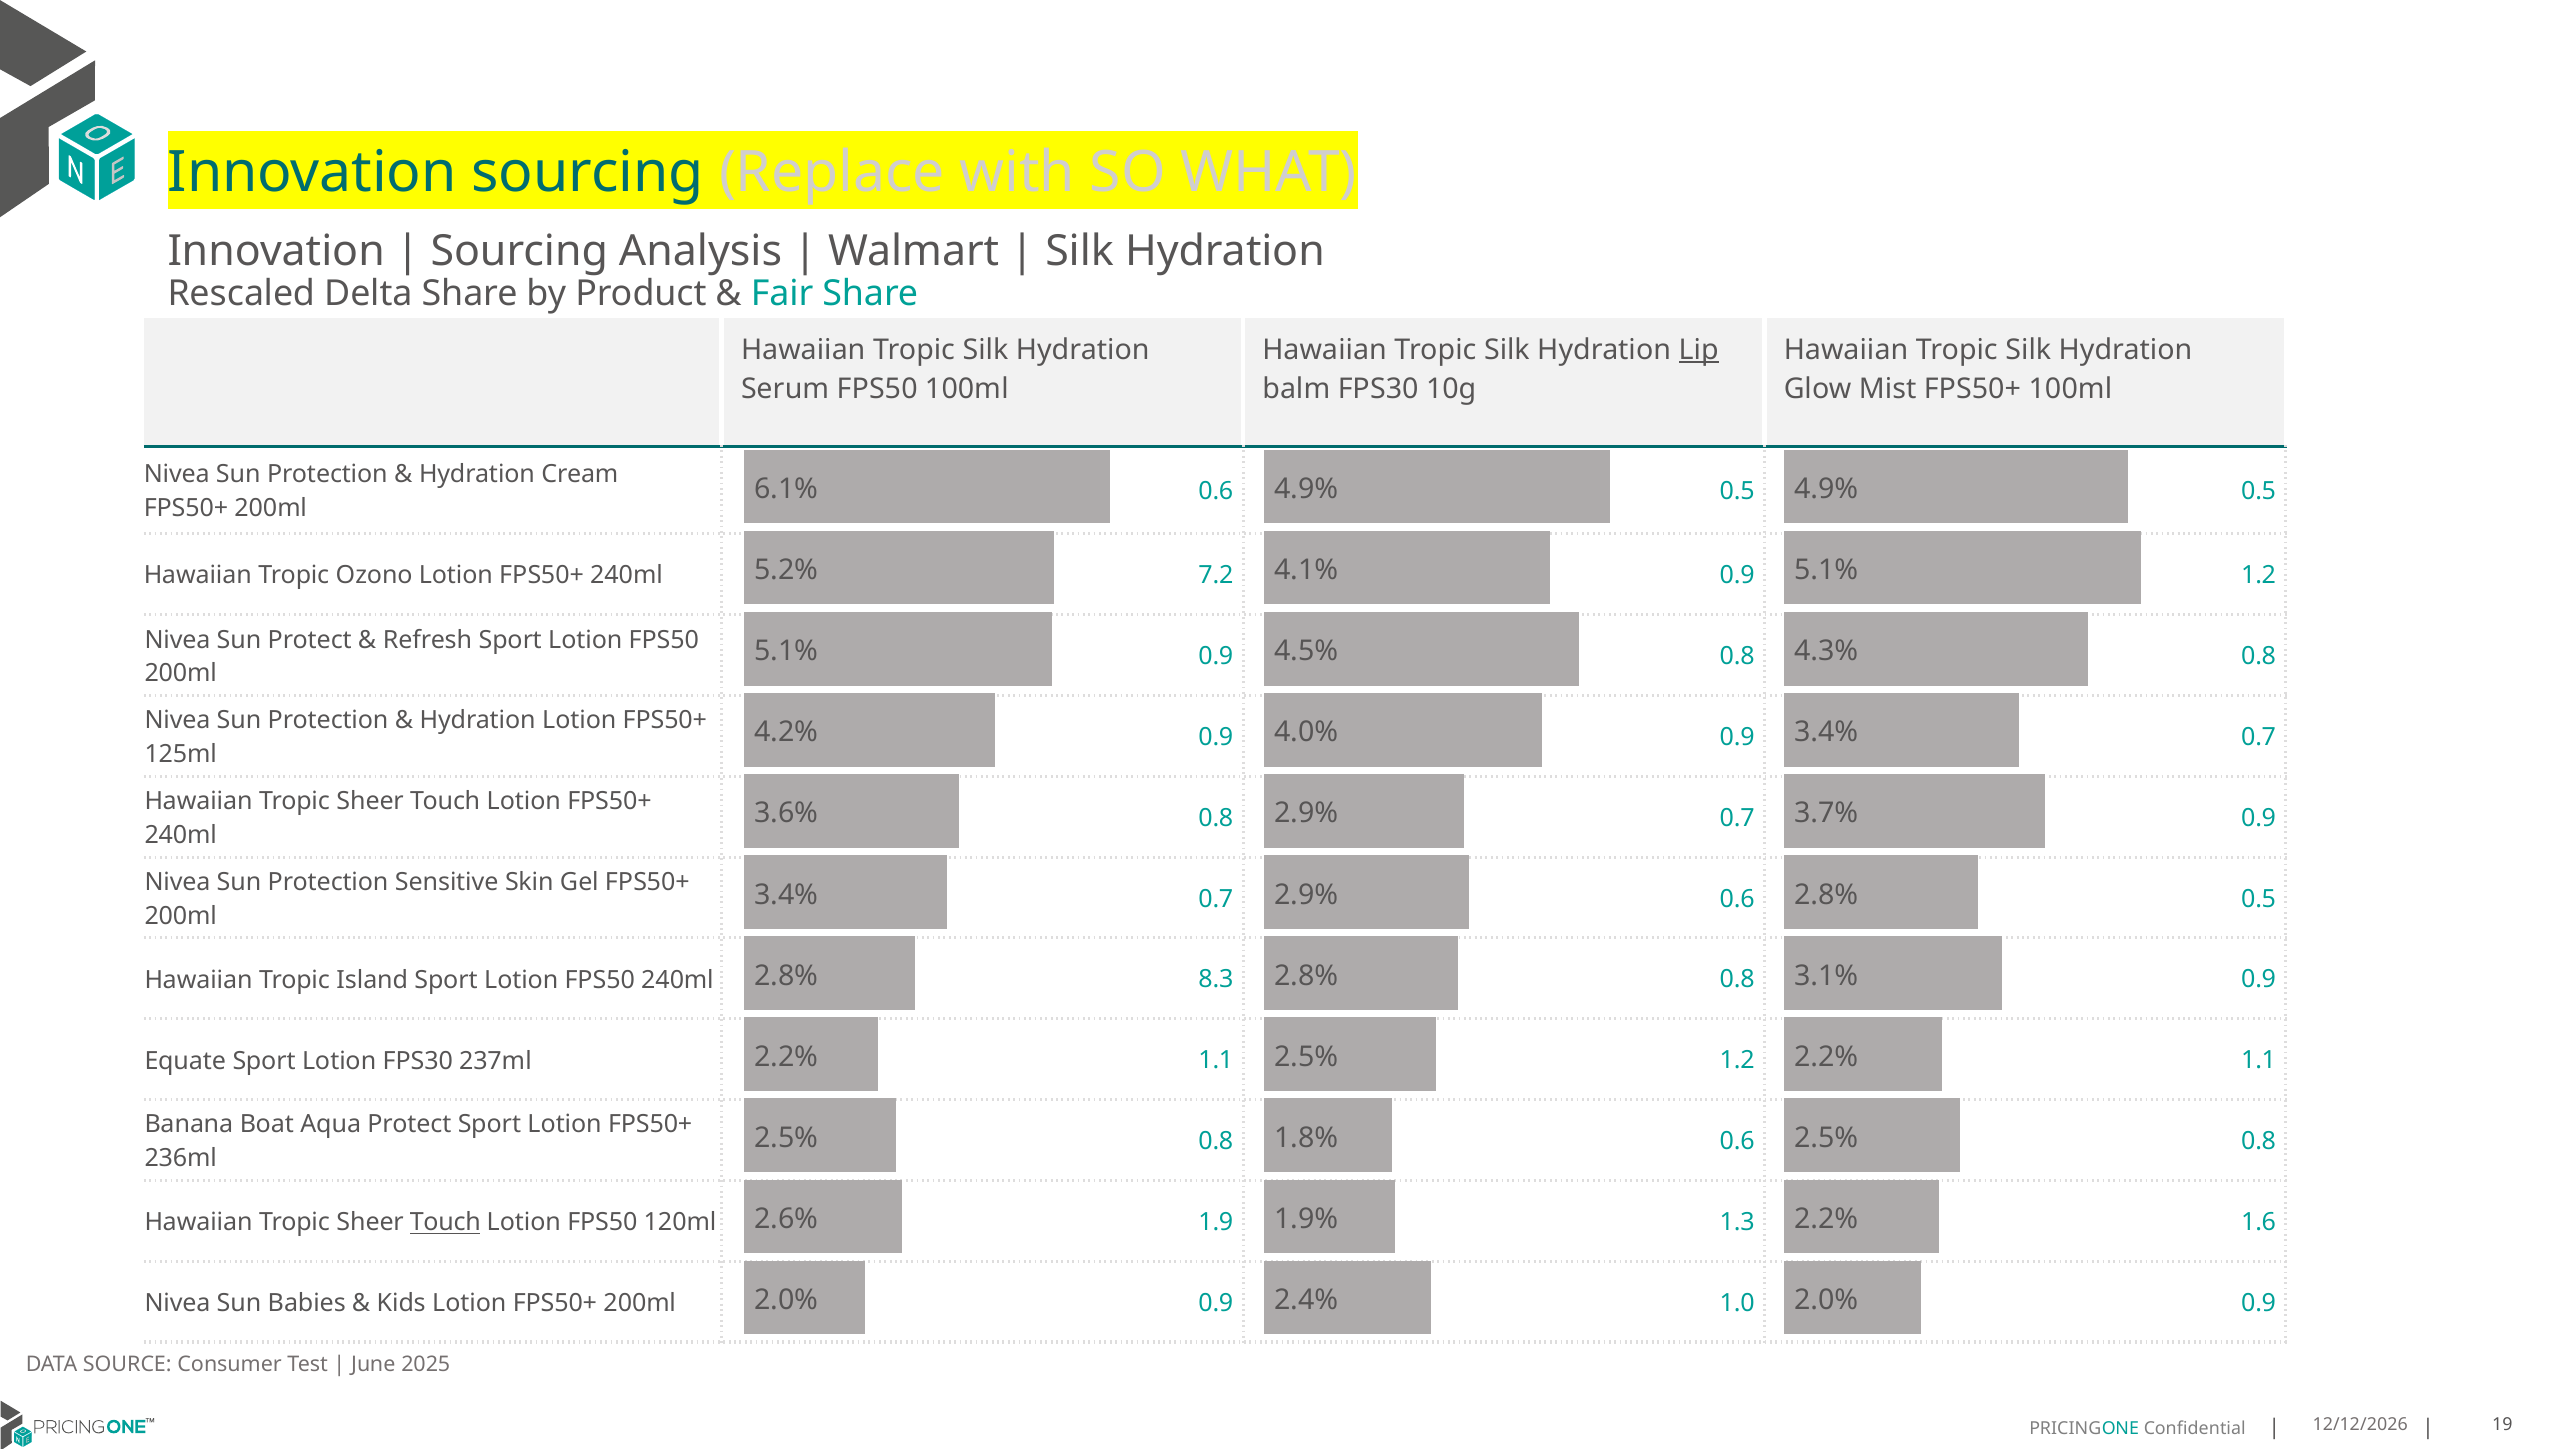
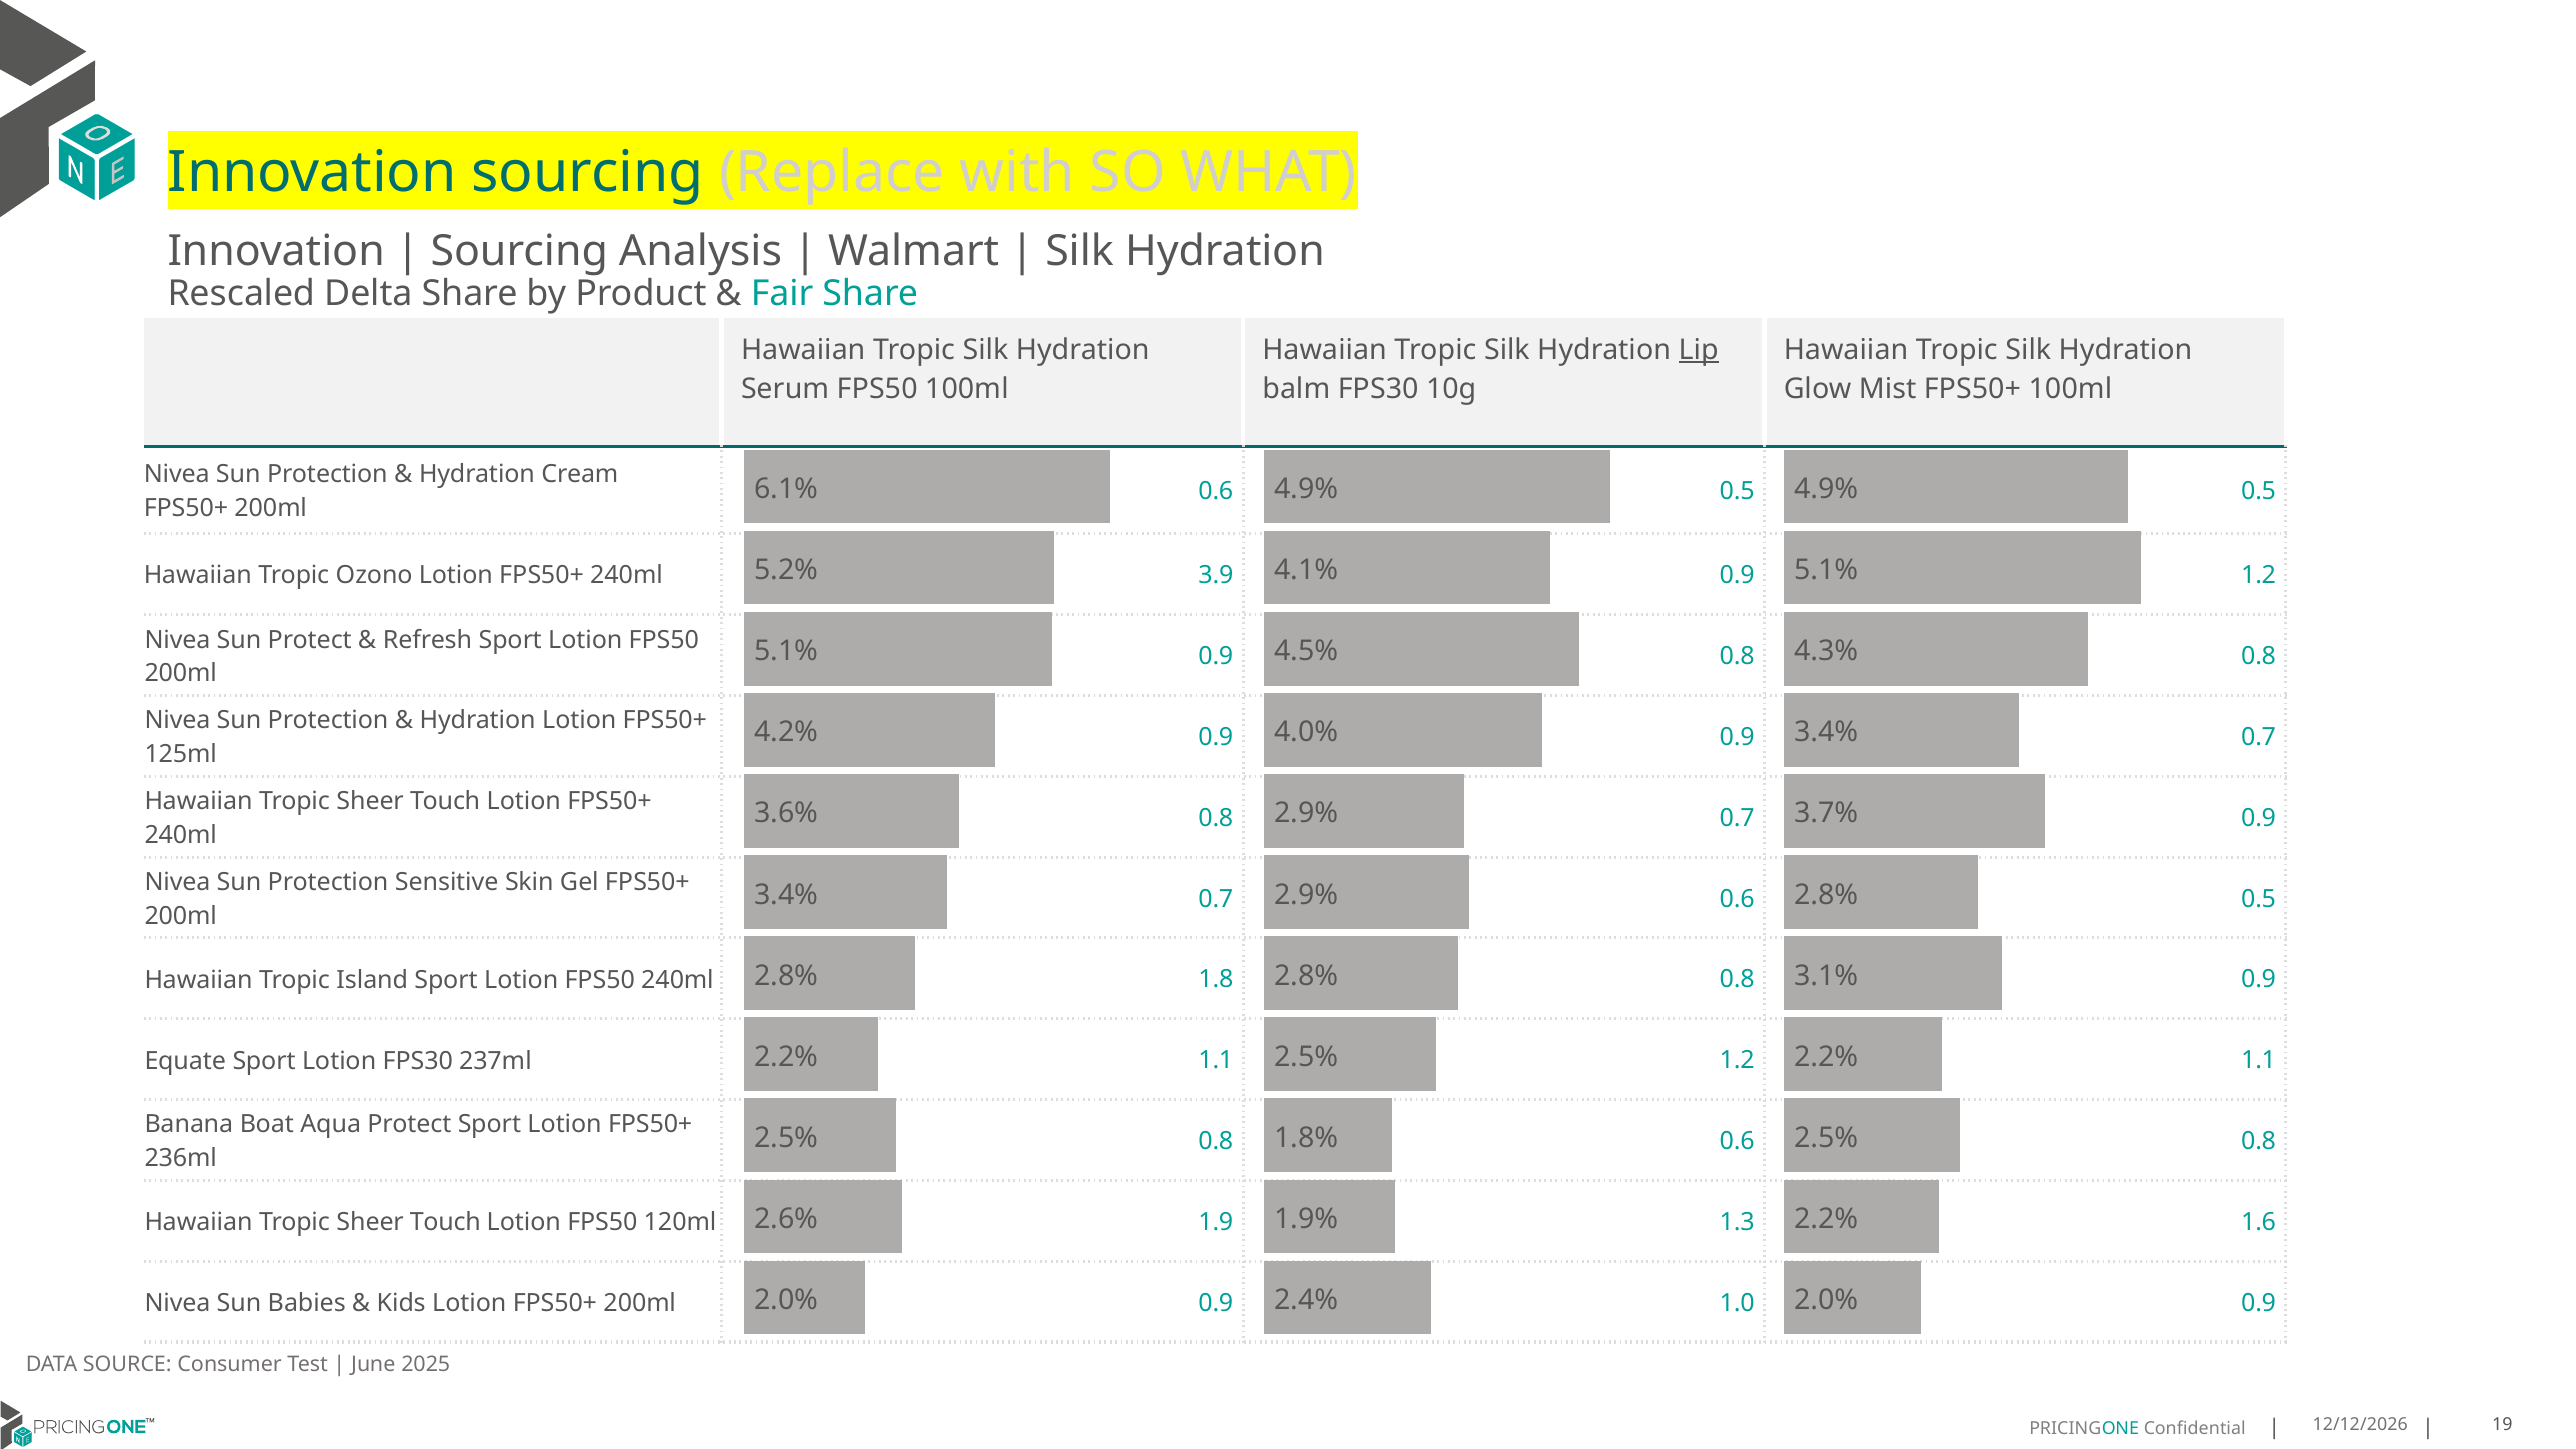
7.2: 7.2 -> 3.9 (1216, 575)
8.3: 8.3 -> 1.8 (1216, 980)
Touch underline: present -> none (445, 1223)
